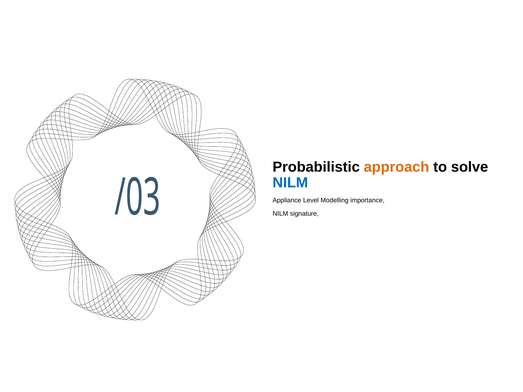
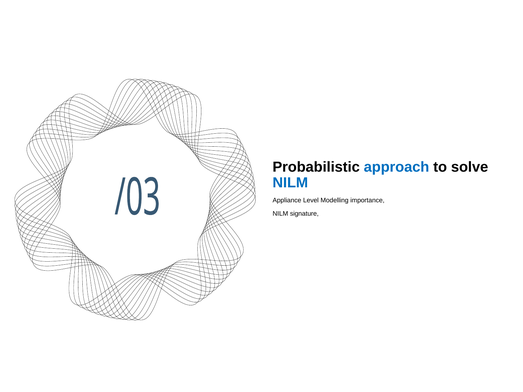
approach colour: orange -> blue (397, 167)
